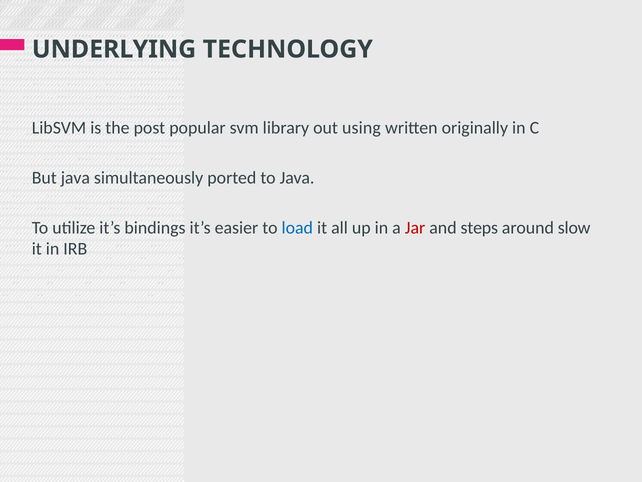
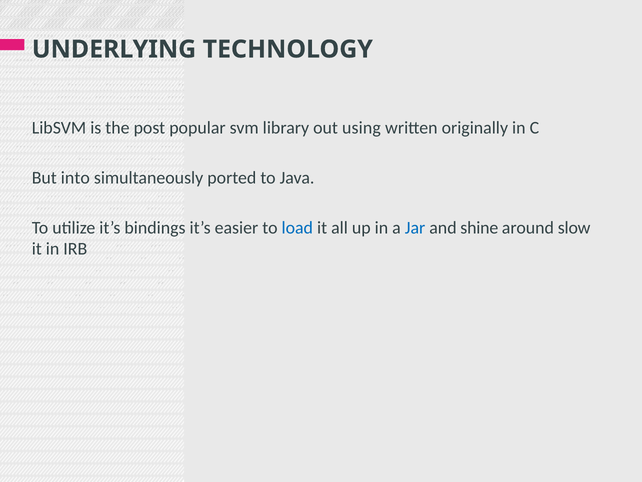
But java: java -> into (75, 177)
Jar colour: red -> blue (415, 227)
steps: steps -> shine (479, 227)
